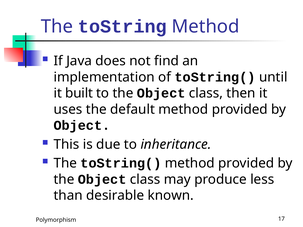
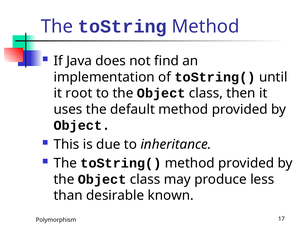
built: built -> root (79, 93)
